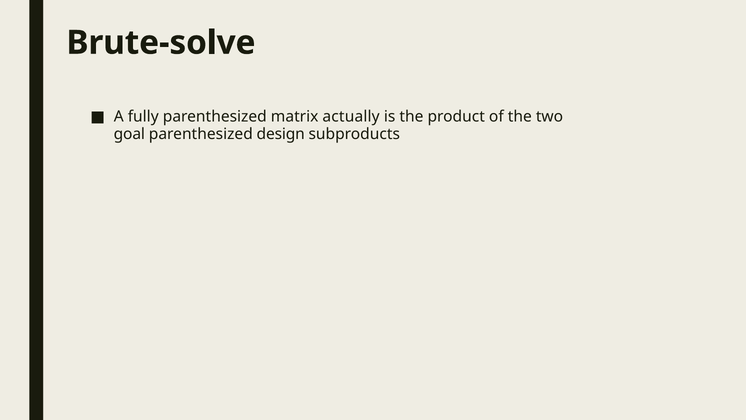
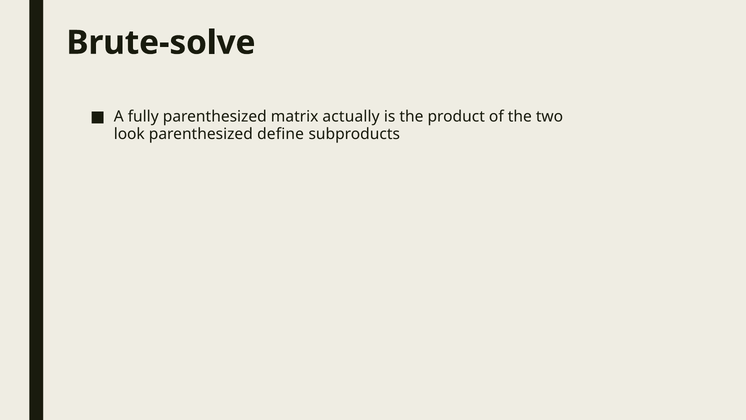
goal: goal -> look (129, 134)
design: design -> define (281, 134)
